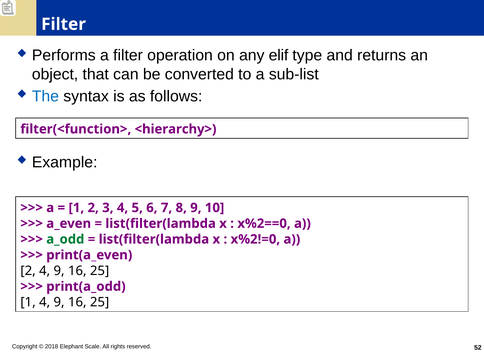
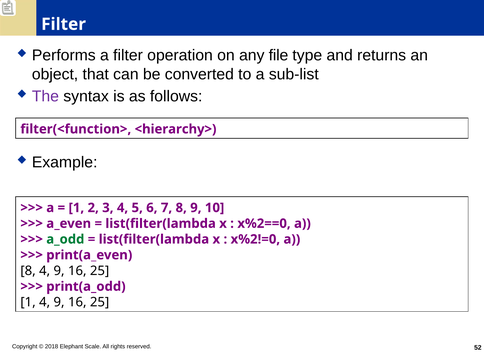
elif: elif -> file (279, 55)
The colour: blue -> purple (45, 96)
2: 2 -> 8 (28, 271)
